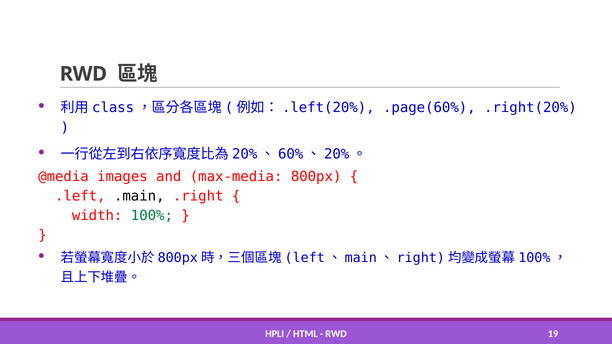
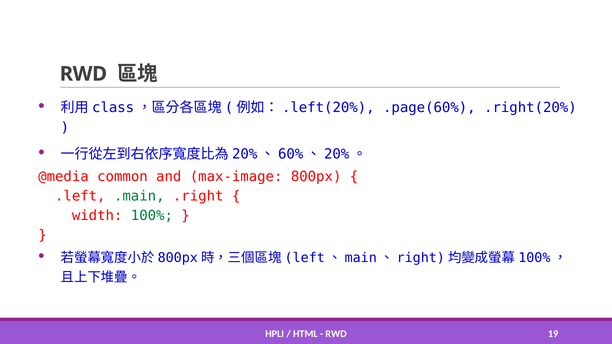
images: images -> common (122, 177)
max-media: max-media -> max-image (236, 177)
.main colour: black -> green (139, 196)
